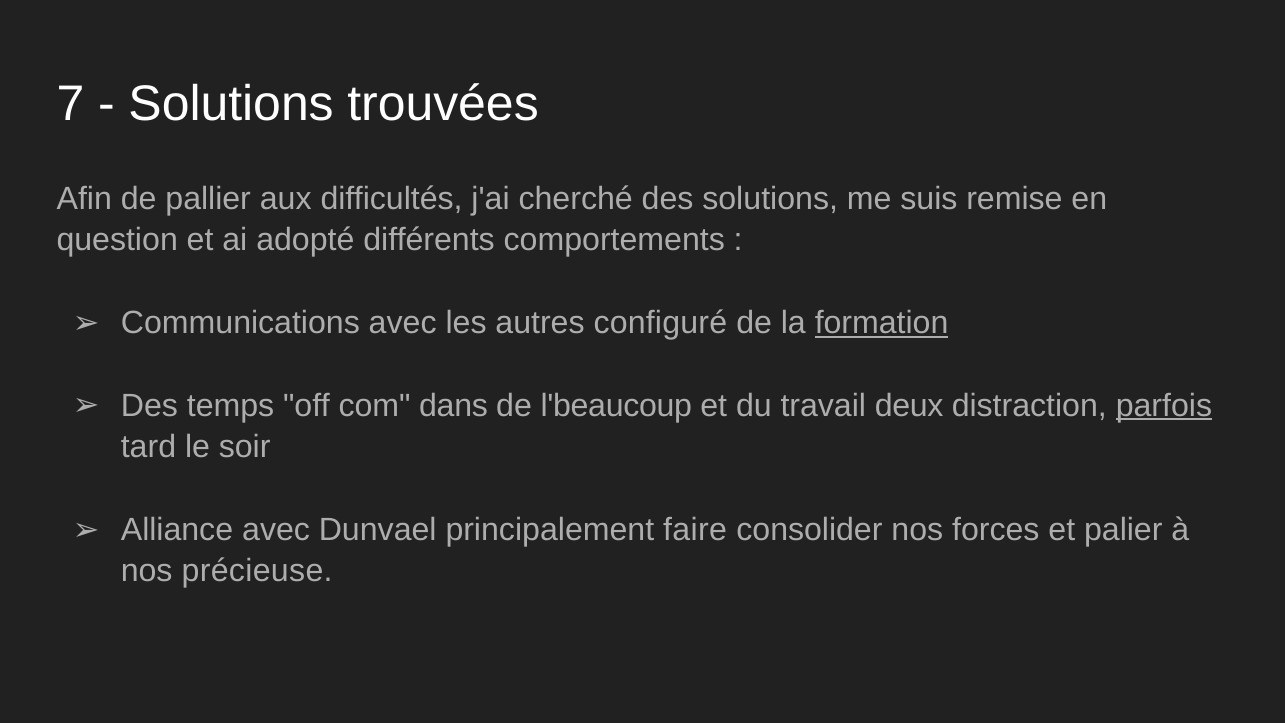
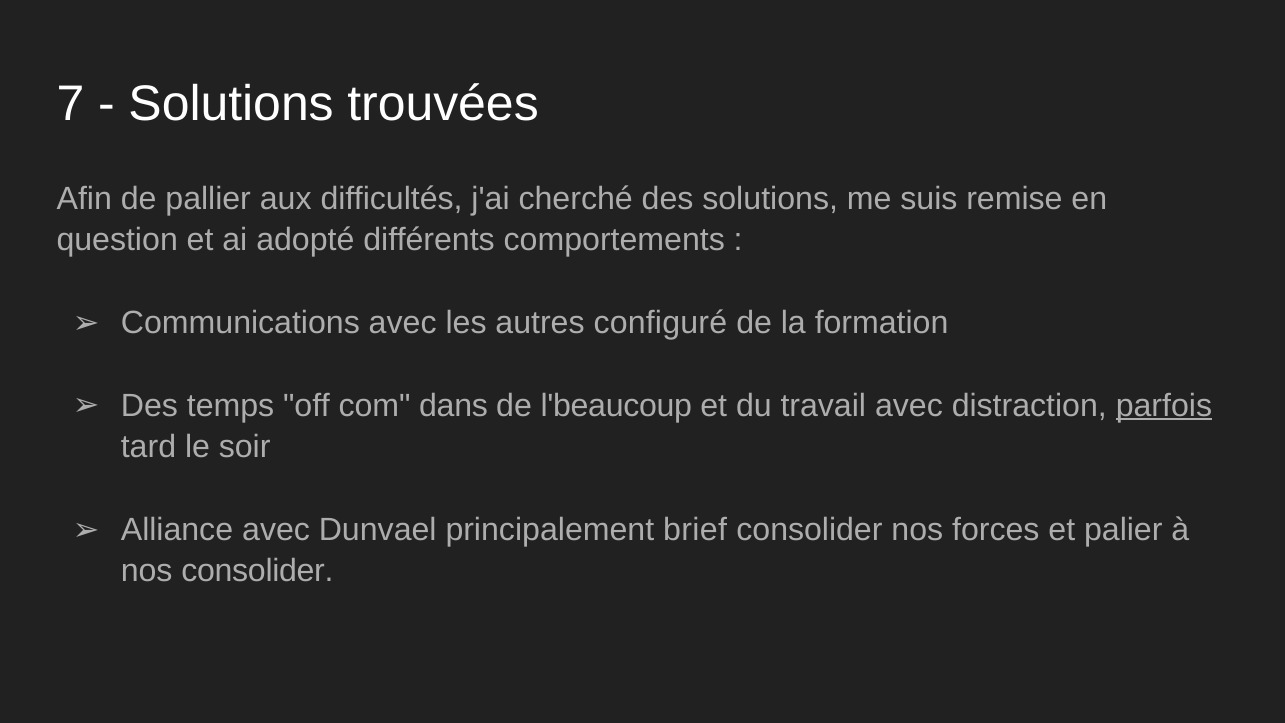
formation underline: present -> none (882, 323)
travail deux: deux -> avec (909, 405)
faire: faire -> brief (695, 529)
nos précieuse: précieuse -> consolider (257, 571)
